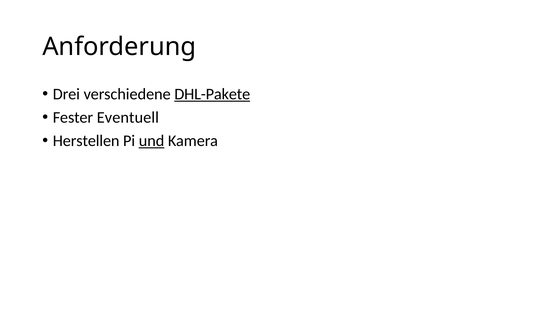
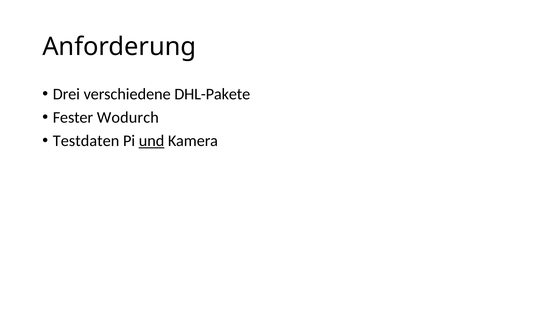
DHL-Pakete underline: present -> none (212, 94)
Eventuell: Eventuell -> Wodurch (128, 117)
Herstellen: Herstellen -> Testdaten (86, 141)
